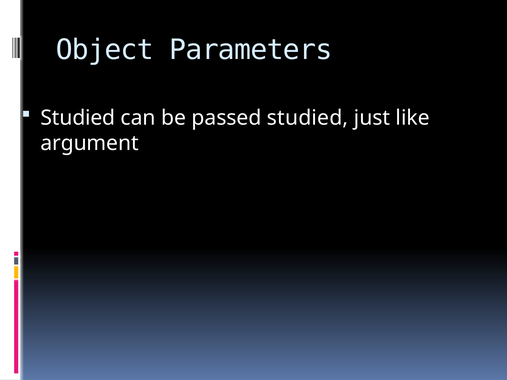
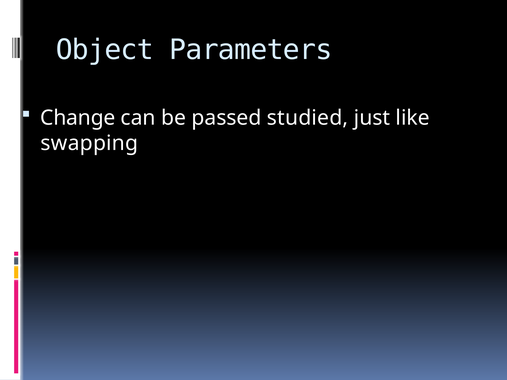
Studied: Studied -> Change (78, 118)
argument: argument -> swapping (89, 143)
